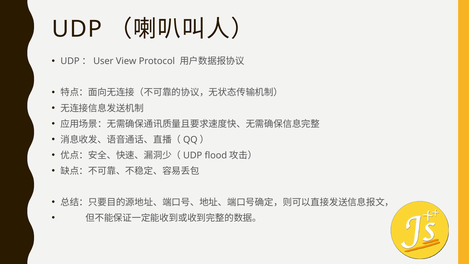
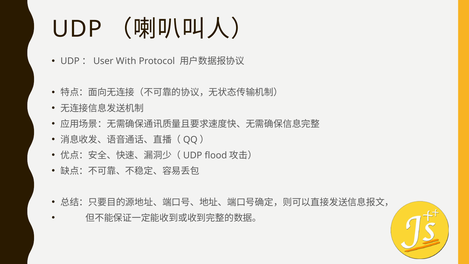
View: View -> With (126, 61)
